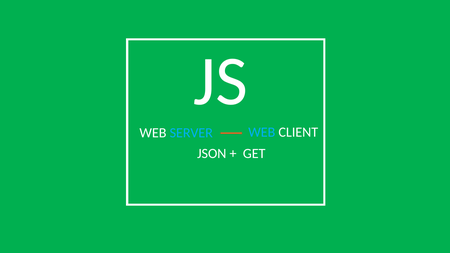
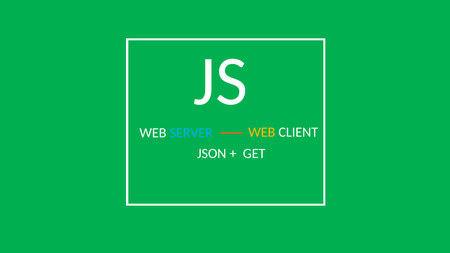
WEB colour: light blue -> yellow (262, 132)
